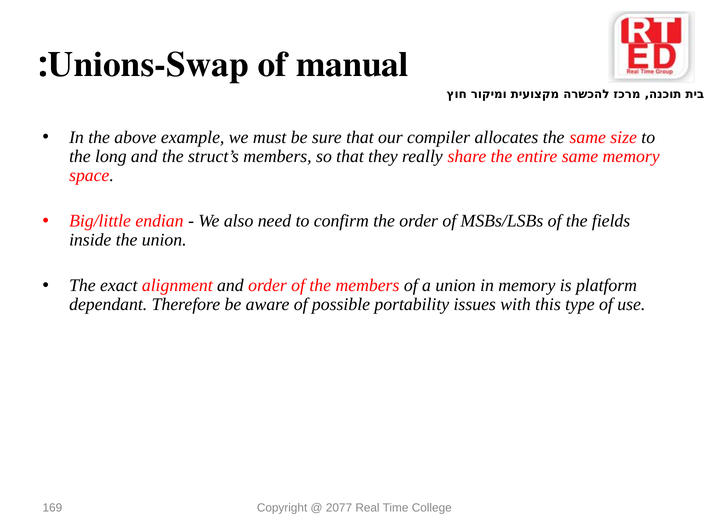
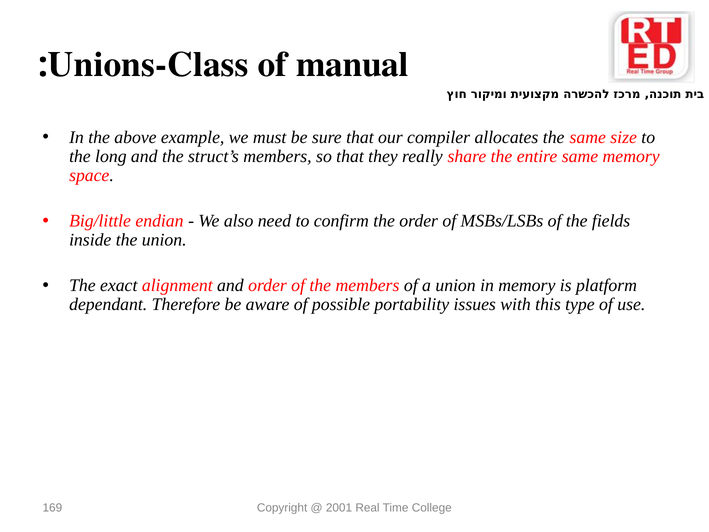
Unions-Swap: Unions-Swap -> Unions-Class (148, 65)
2077: 2077 -> 2001 (339, 508)
